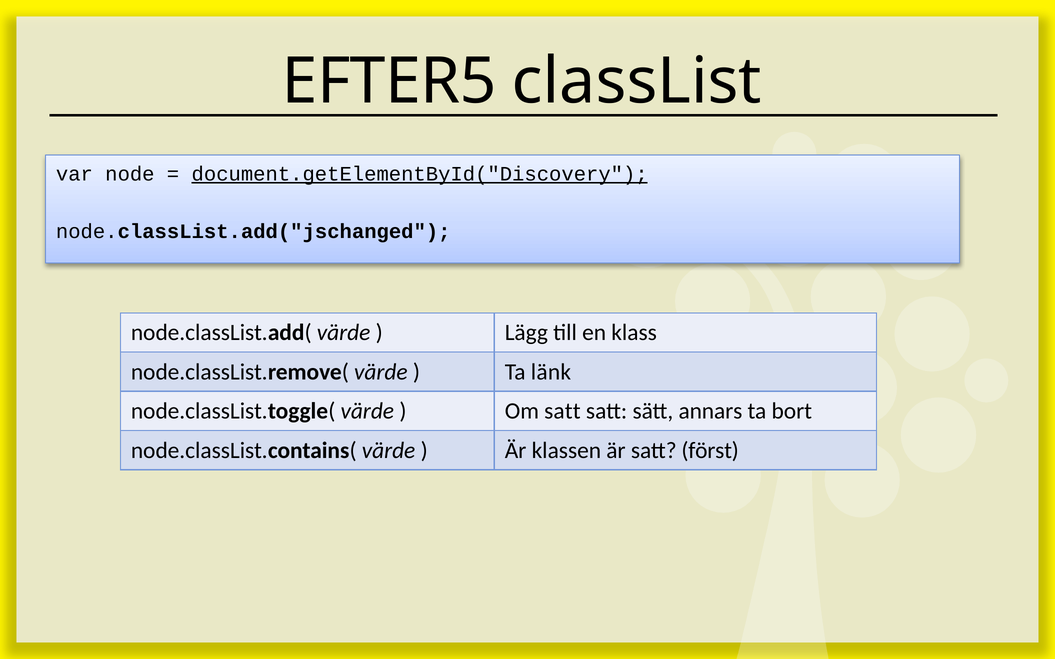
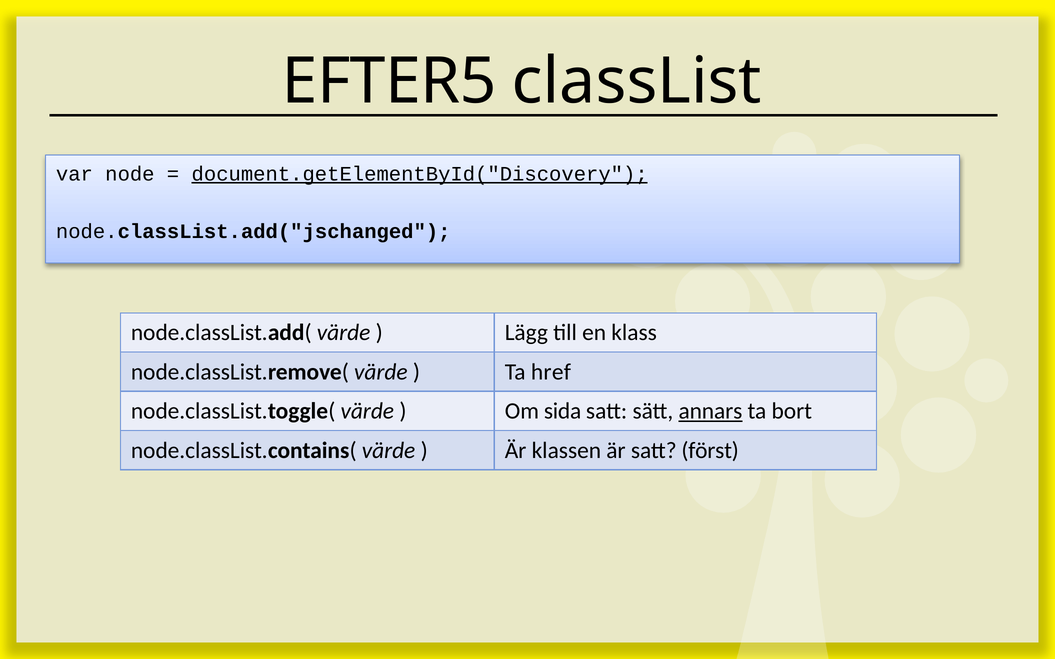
länk: länk -> href (551, 372)
Om satt: satt -> sida (563, 411)
annars underline: none -> present (710, 411)
